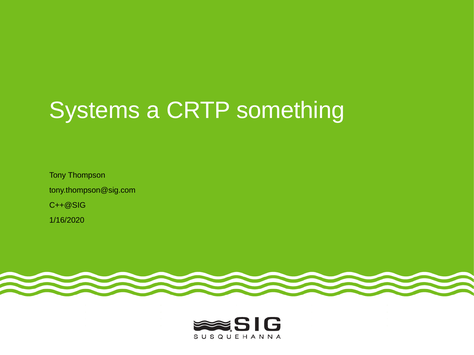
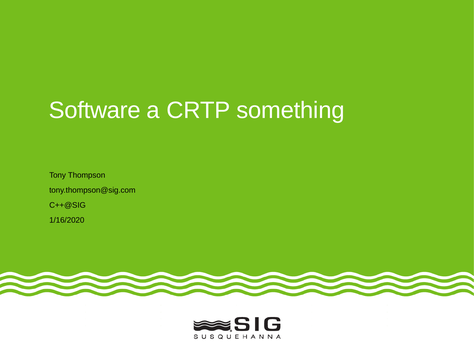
Systems: Systems -> Software (95, 111)
